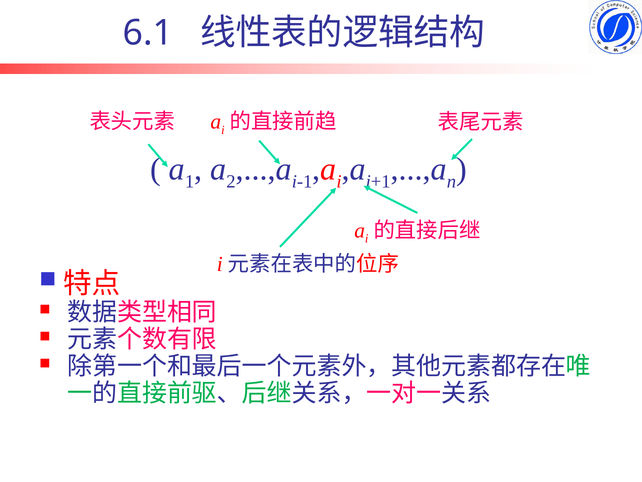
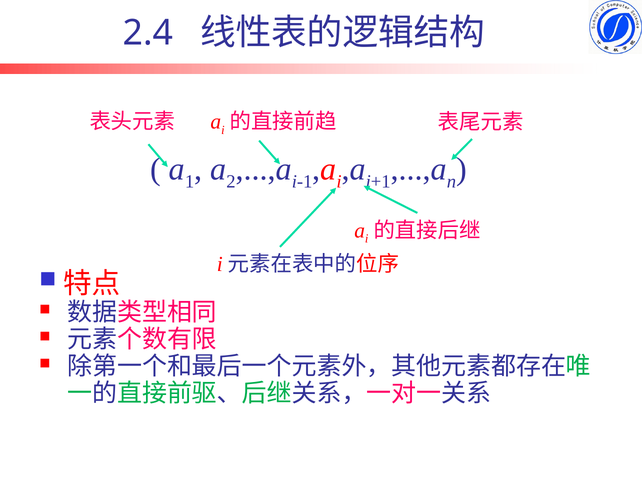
6.1: 6.1 -> 2.4 (148, 33)
